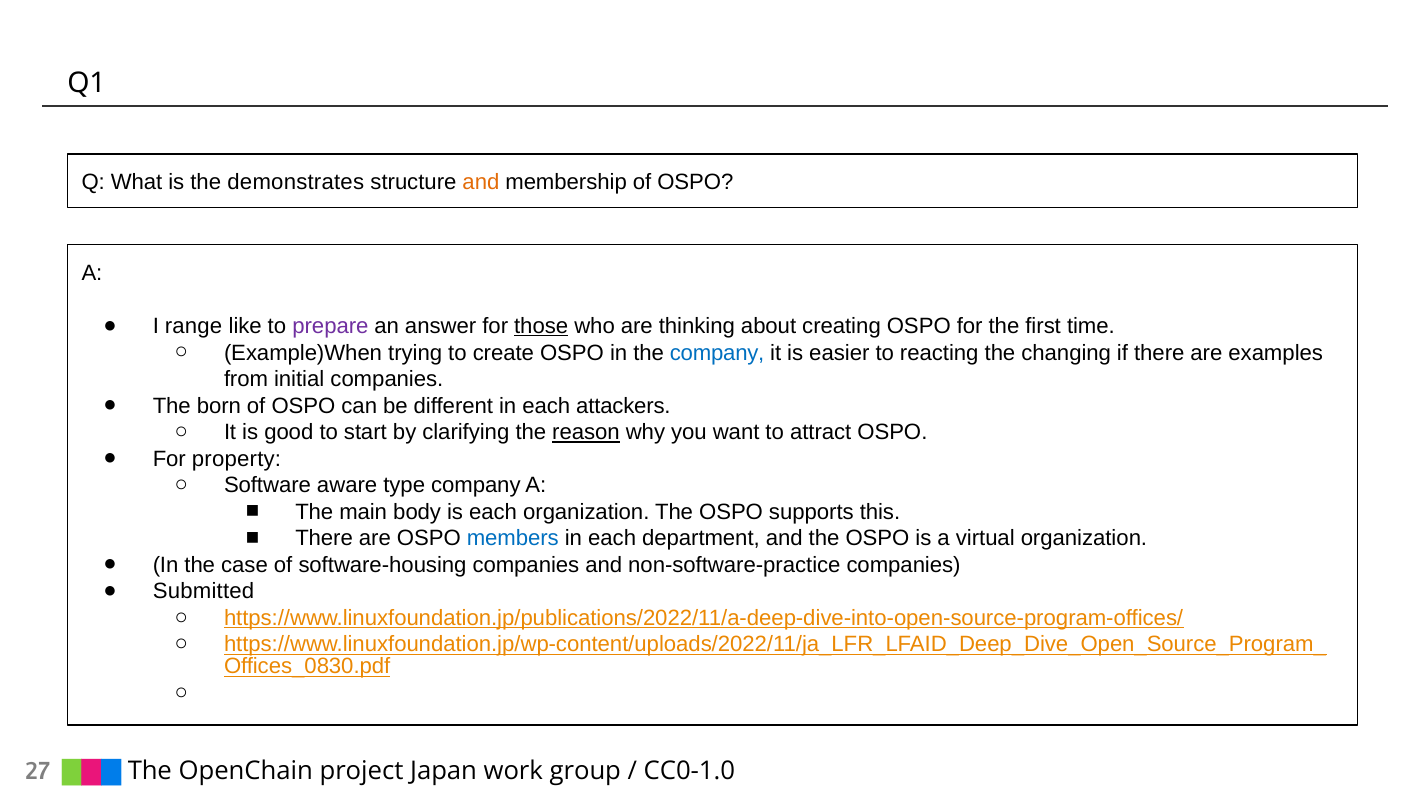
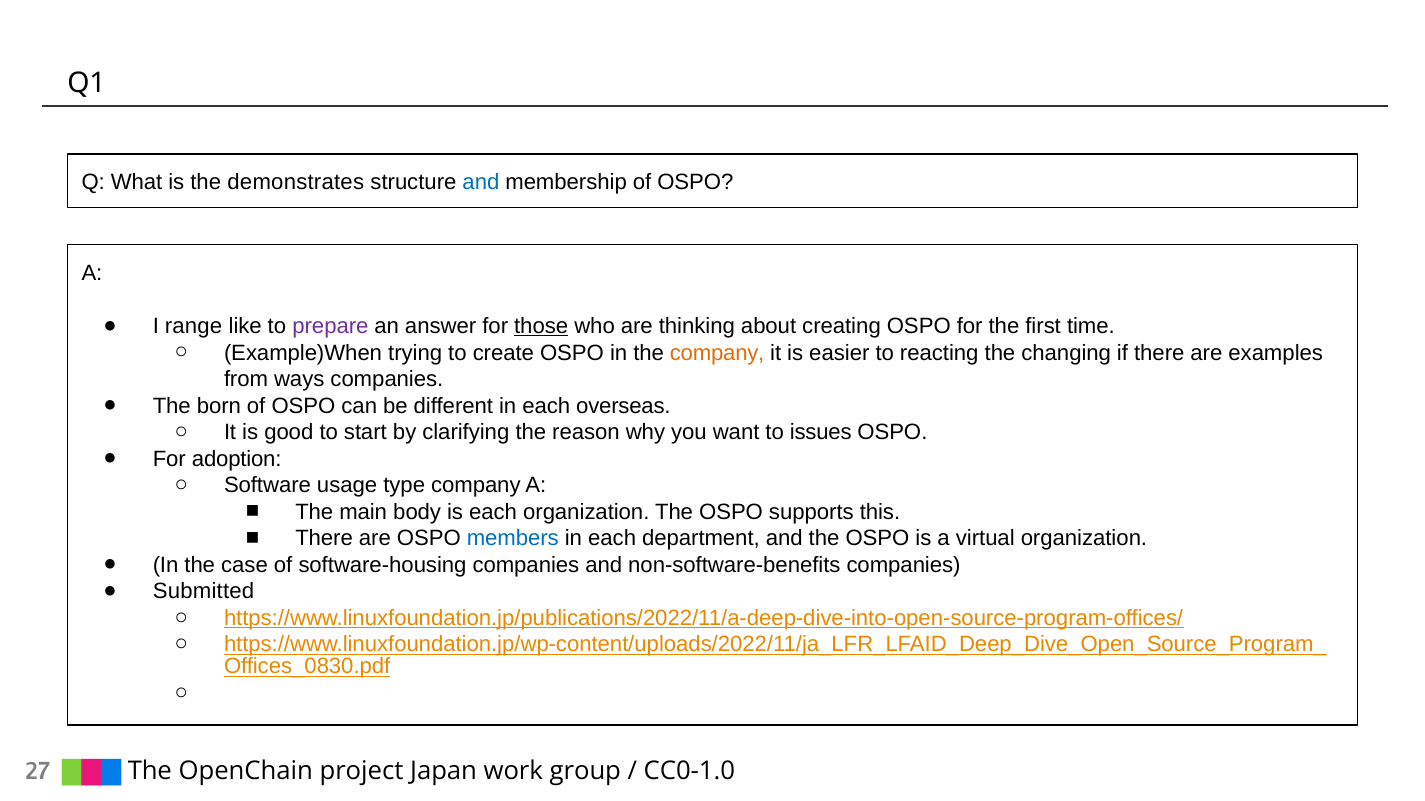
and colour: orange -> blue (481, 182)
company colour: blue -> orange (717, 353)
initial: initial -> ways (299, 380)
attackers: attackers -> overseas (623, 406)
reason underline: present -> none (586, 433)
attract: attract -> issues (821, 433)
property: property -> adoption (237, 459)
aware: aware -> usage (347, 486)
non-software-practice: non-software-practice -> non-software-benefits (734, 565)
